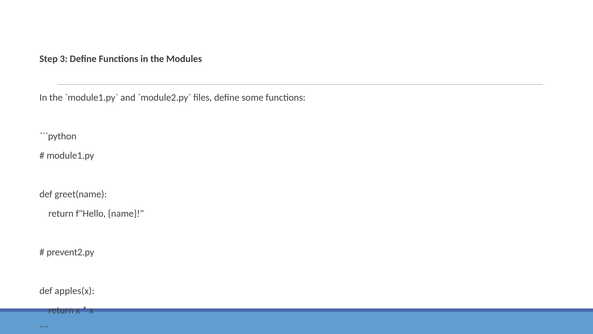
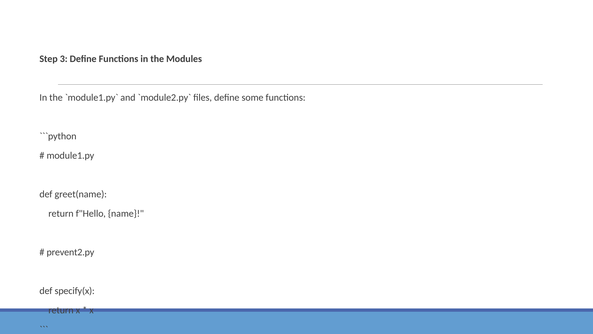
apples(x: apples(x -> specify(x (75, 291)
